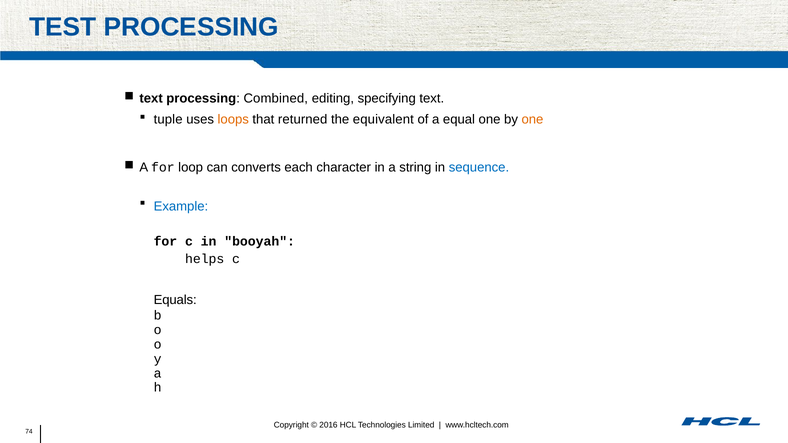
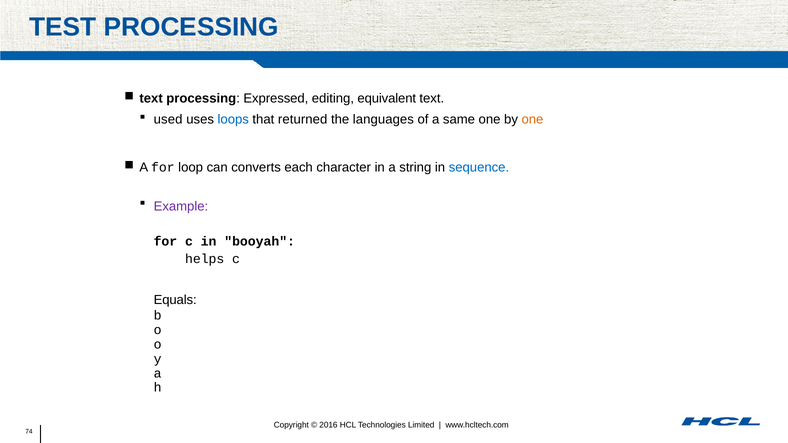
Combined: Combined -> Expressed (276, 99)
specifying: specifying -> equivalent (387, 99)
tuple: tuple -> used (168, 119)
loops colour: orange -> blue (233, 119)
equivalent: equivalent -> languages (383, 119)
equal: equal -> same (459, 119)
Example colour: blue -> purple (181, 206)
